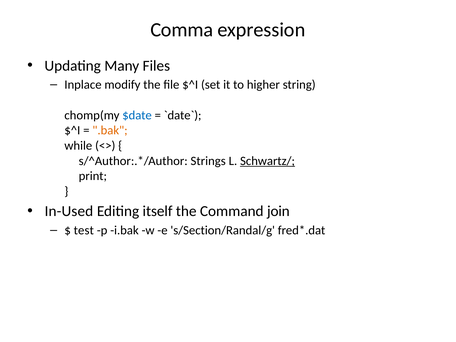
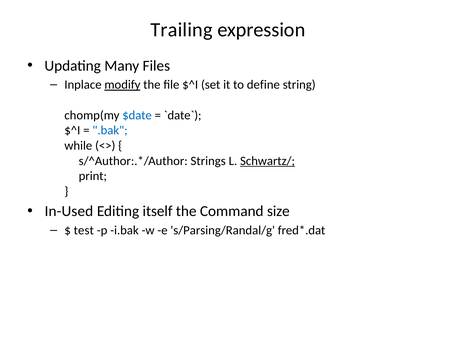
Comma: Comma -> Trailing (182, 30)
modify underline: none -> present (122, 85)
higher: higher -> define (263, 85)
.bak colour: orange -> blue (110, 130)
join: join -> size (278, 211)
s/Section/Randal/g: s/Section/Randal/g -> s/Parsing/Randal/g (223, 230)
